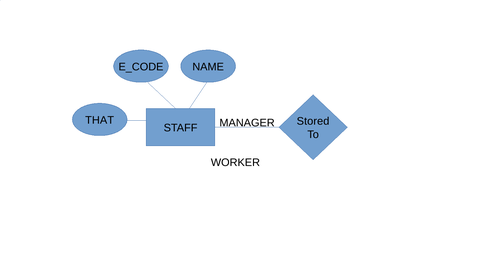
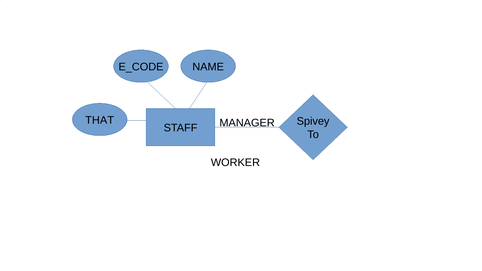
Stored: Stored -> Spivey (313, 121)
